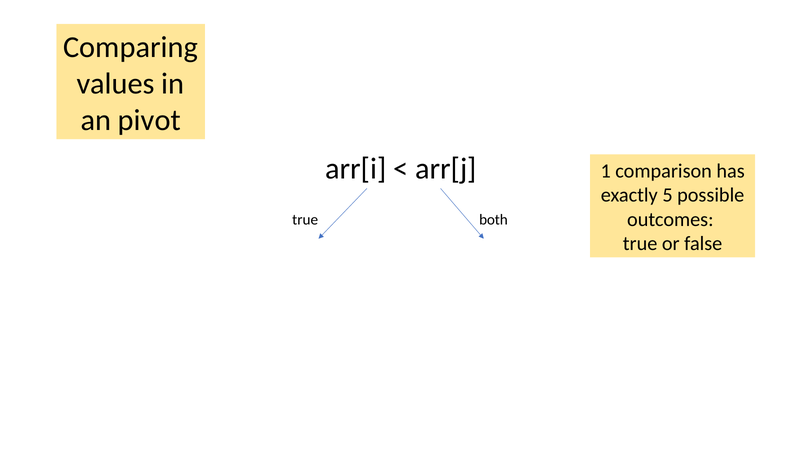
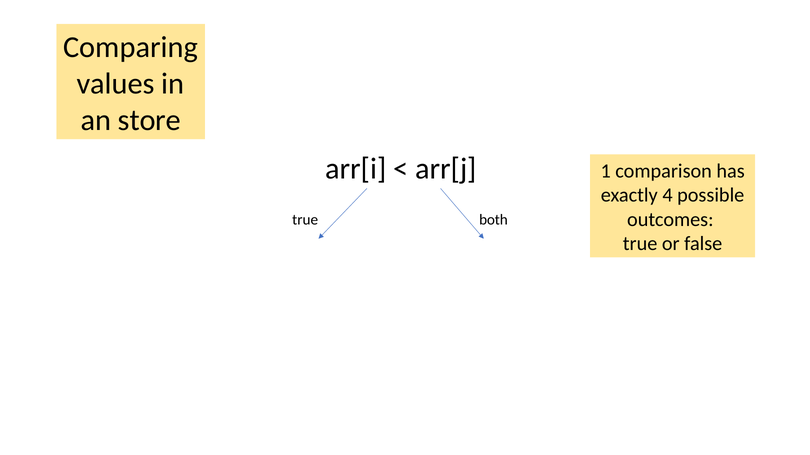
pivot: pivot -> store (149, 120)
5: 5 -> 4 (668, 195)
